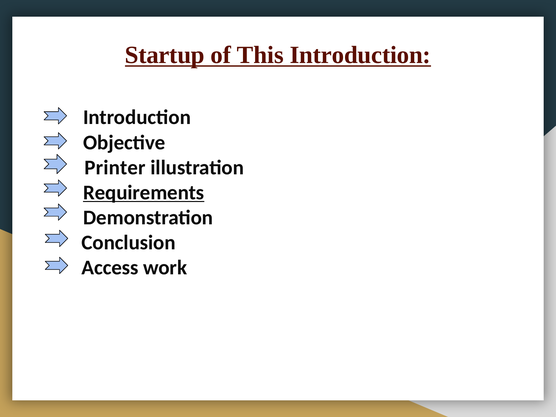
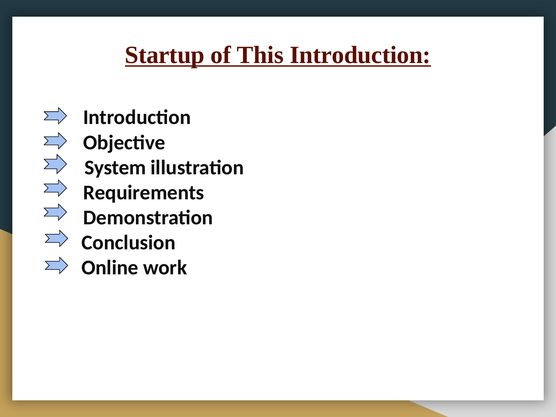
Printer: Printer -> System (115, 168)
Requirements underline: present -> none (144, 193)
Access: Access -> Online (110, 268)
